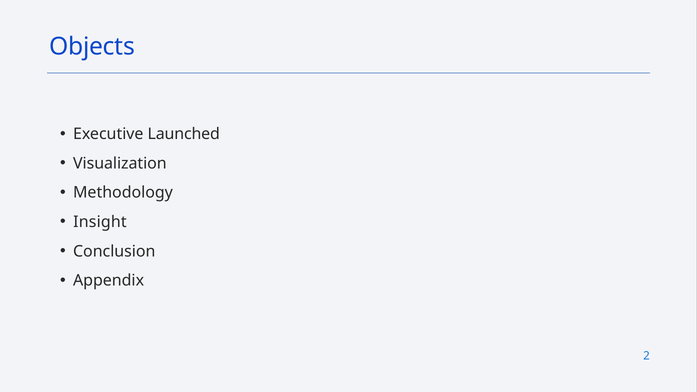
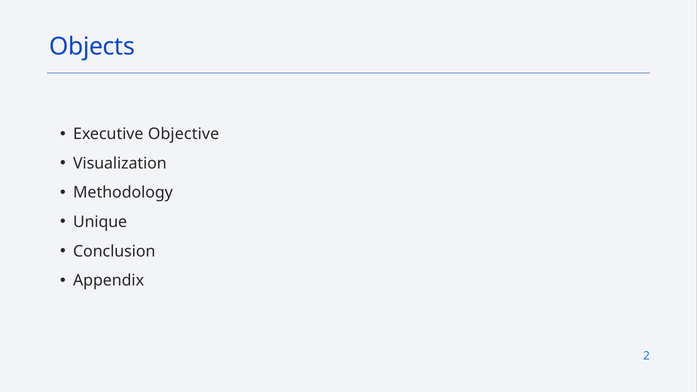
Launched: Launched -> Objective (184, 134)
Insight: Insight -> Unique (100, 222)
